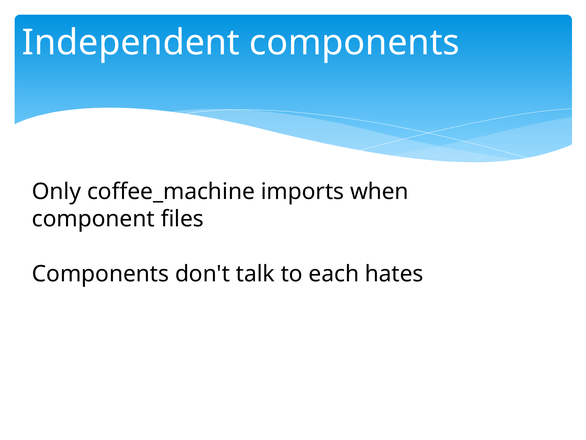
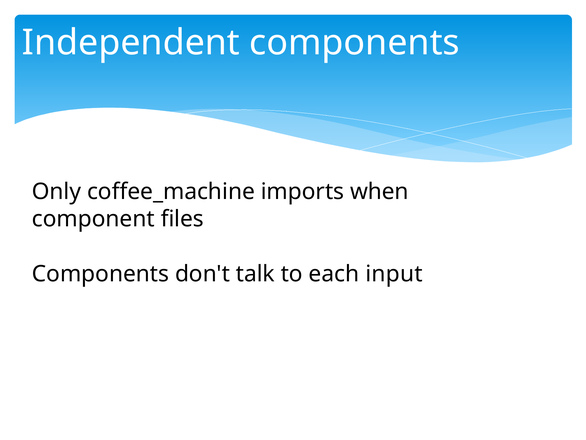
hates: hates -> input (394, 274)
